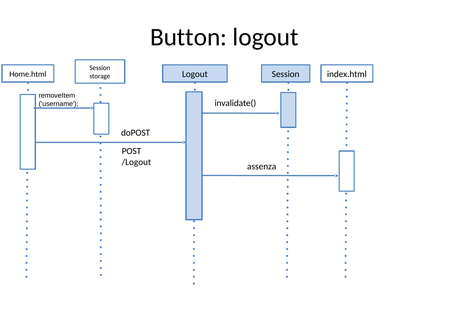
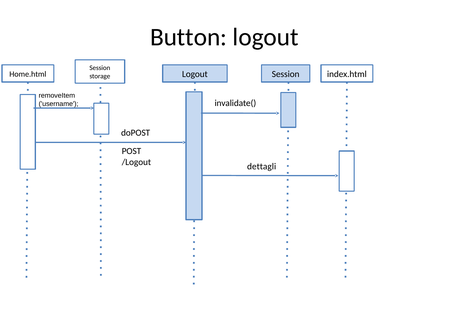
assenza: assenza -> dettagli (262, 166)
